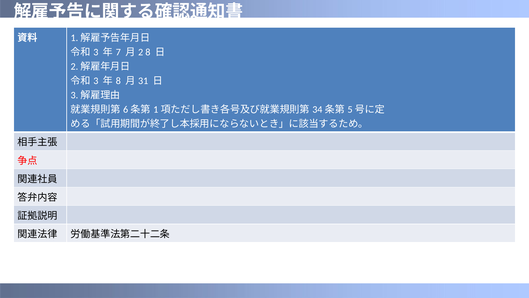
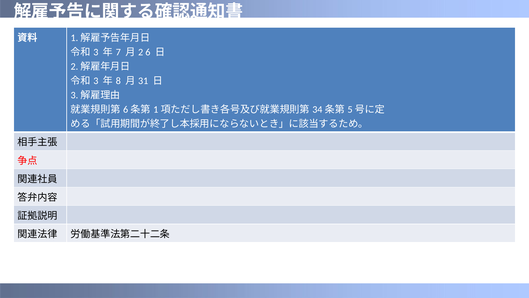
8: 8 -> 6 (148, 52)
